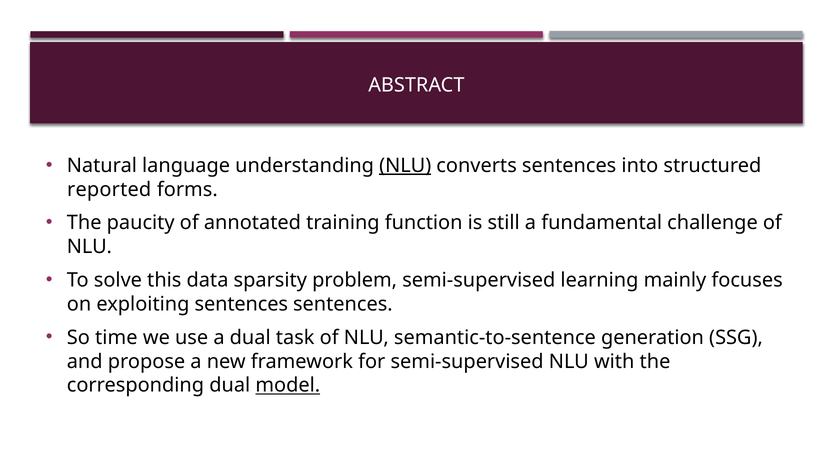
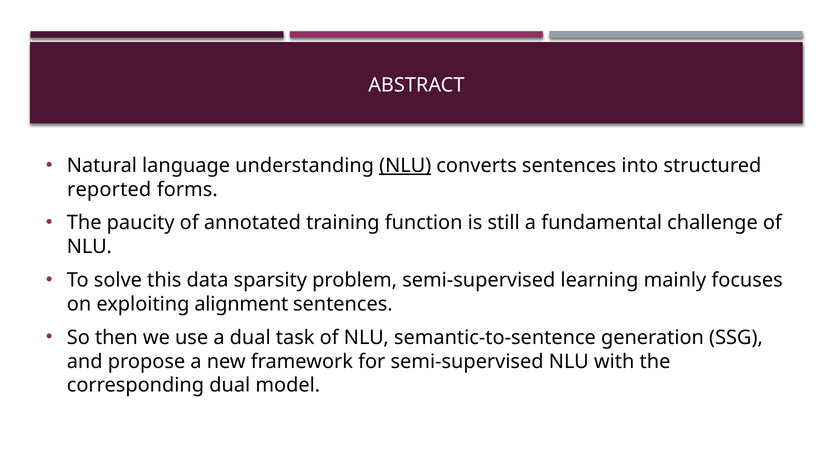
exploiting sentences: sentences -> alignment (241, 304)
time: time -> then (116, 337)
model underline: present -> none (288, 385)
